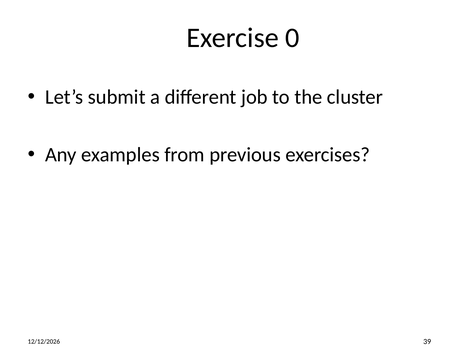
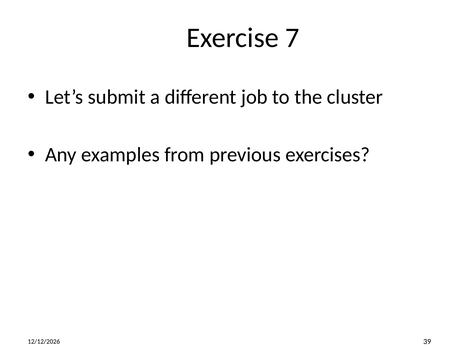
0: 0 -> 7 (292, 38)
